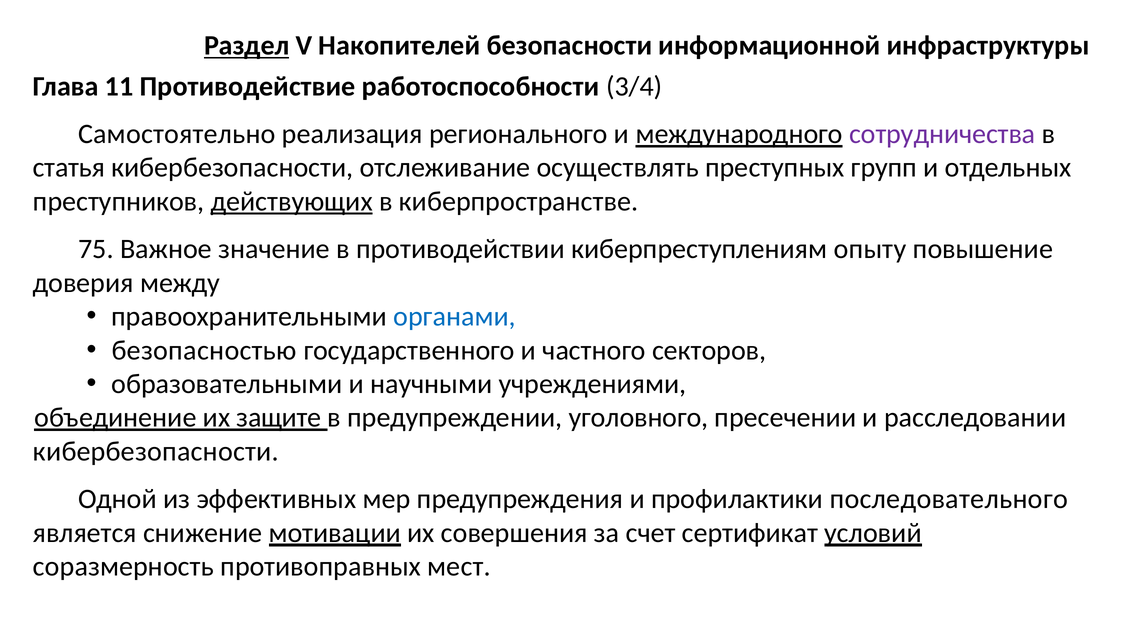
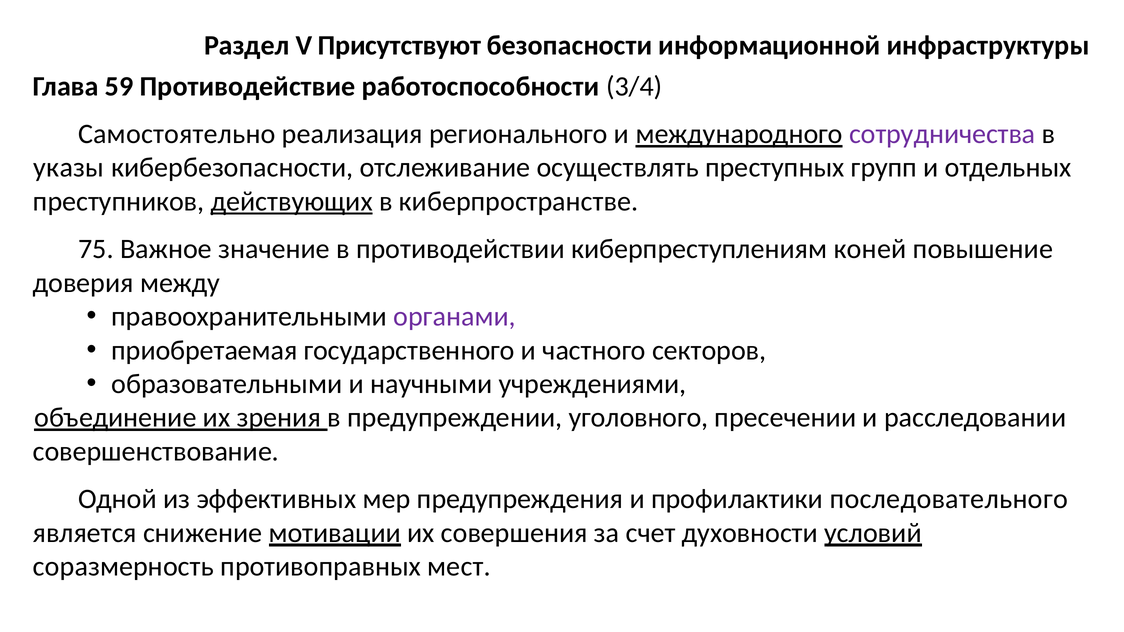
Раздел underline: present -> none (247, 46)
Накопителей: Накопителей -> Присутствуют (400, 46)
11: 11 -> 59 (119, 86)
статья: статья -> указы (69, 168)
опыту: опыту -> коней (870, 249)
органами colour: blue -> purple (455, 317)
безопасностью: безопасностью -> приобретаемая (204, 350)
защите: защите -> зрения (279, 418)
кибербезопасности: кибербезопасности -> совершенствование (156, 452)
сертификат: сертификат -> духовности (750, 533)
